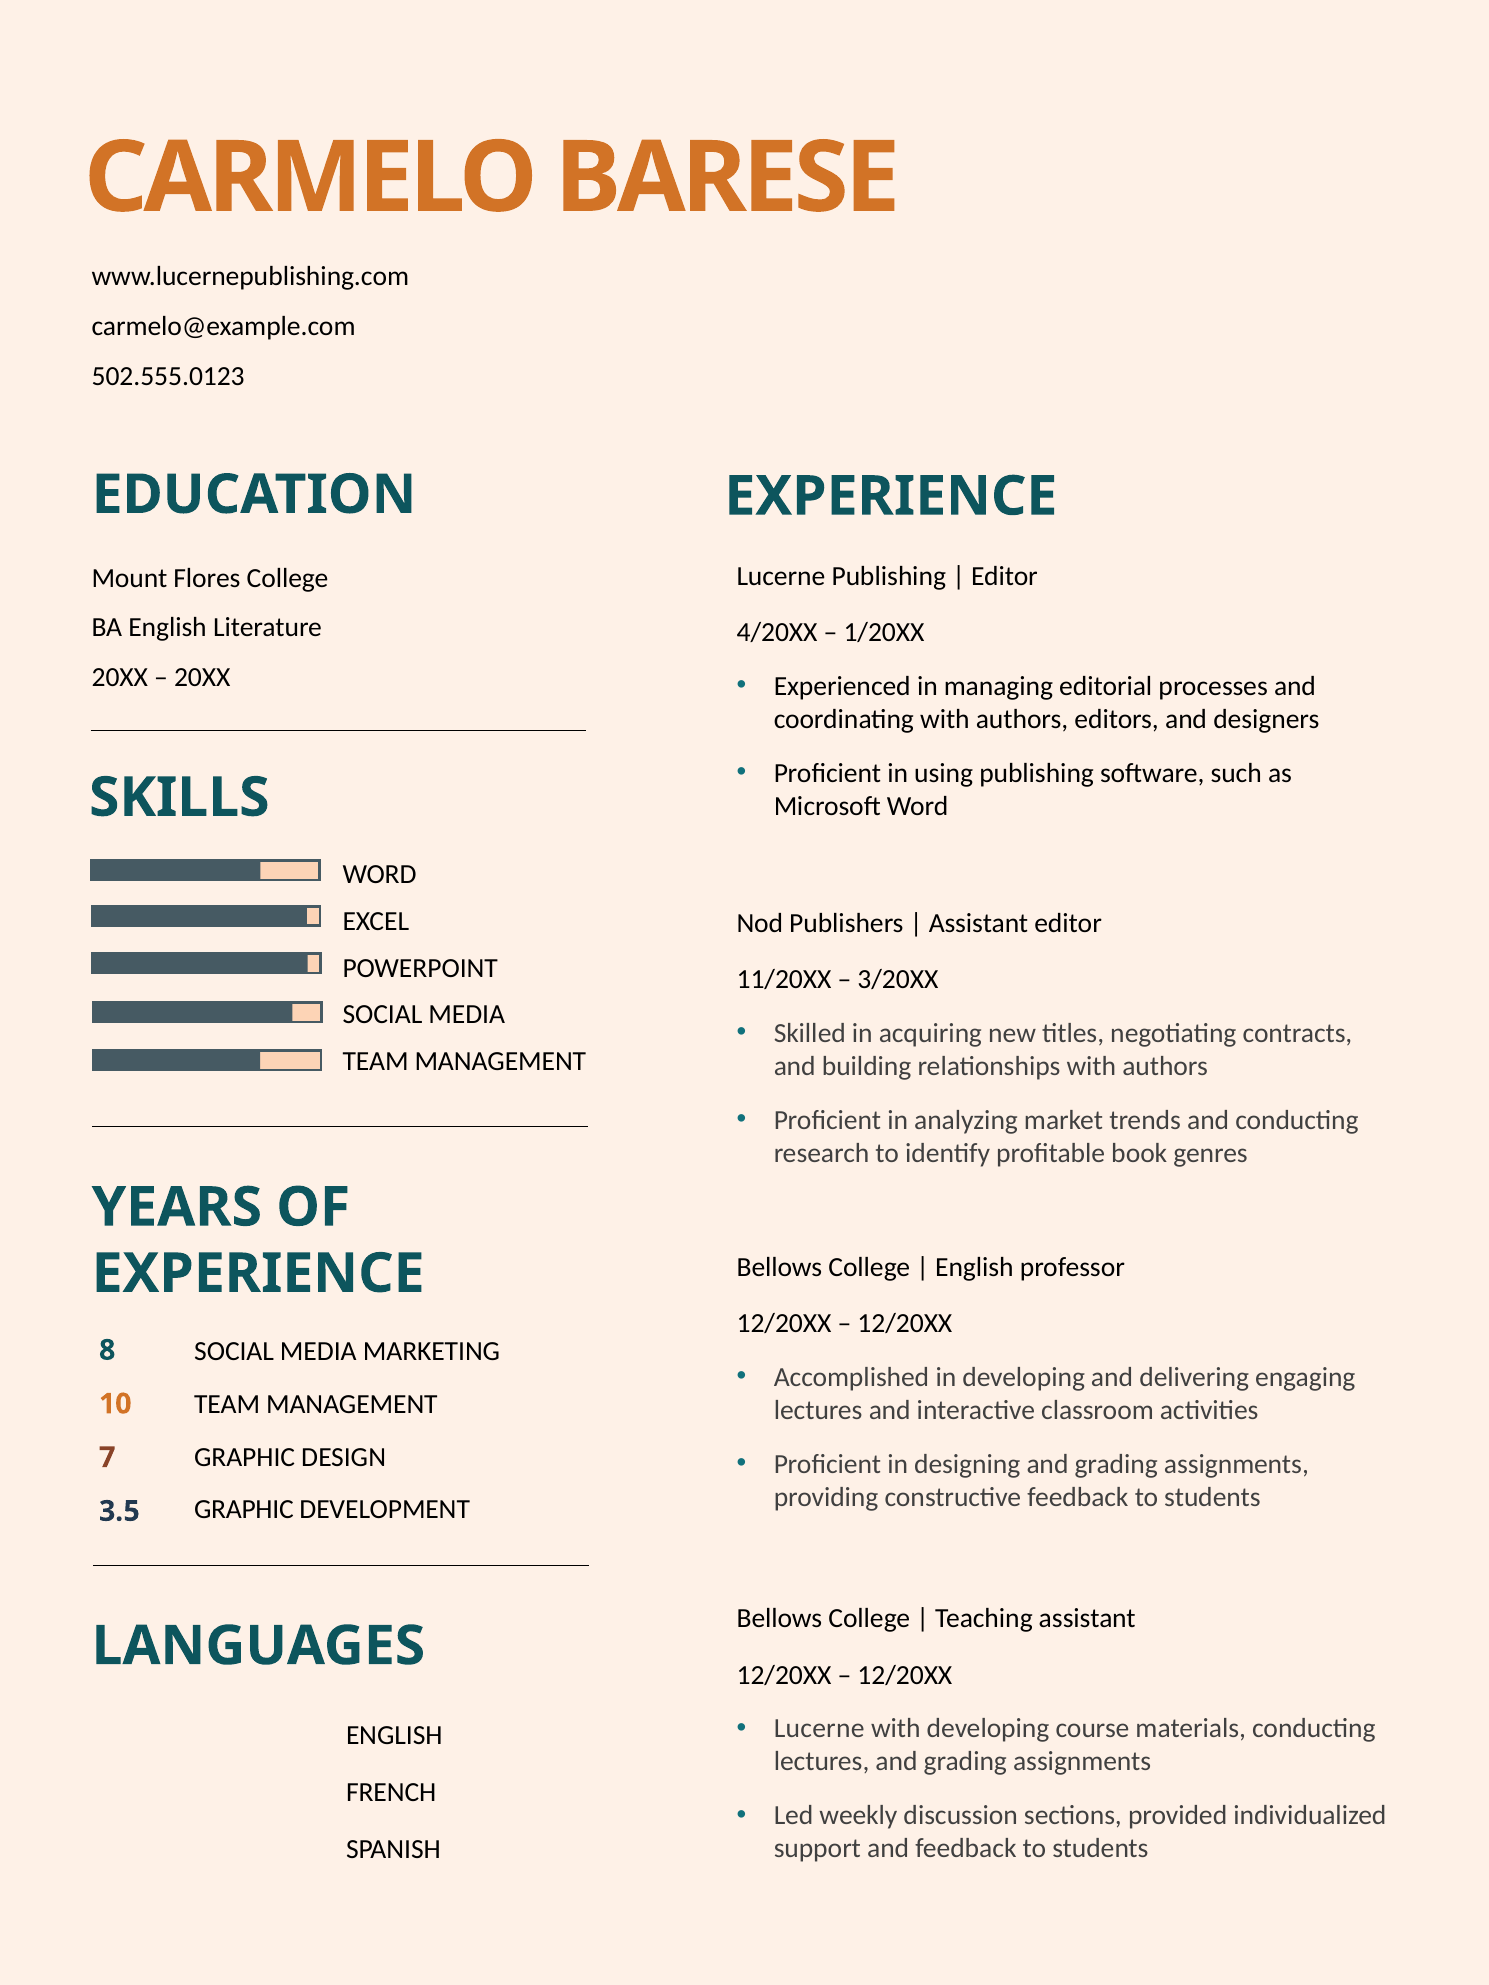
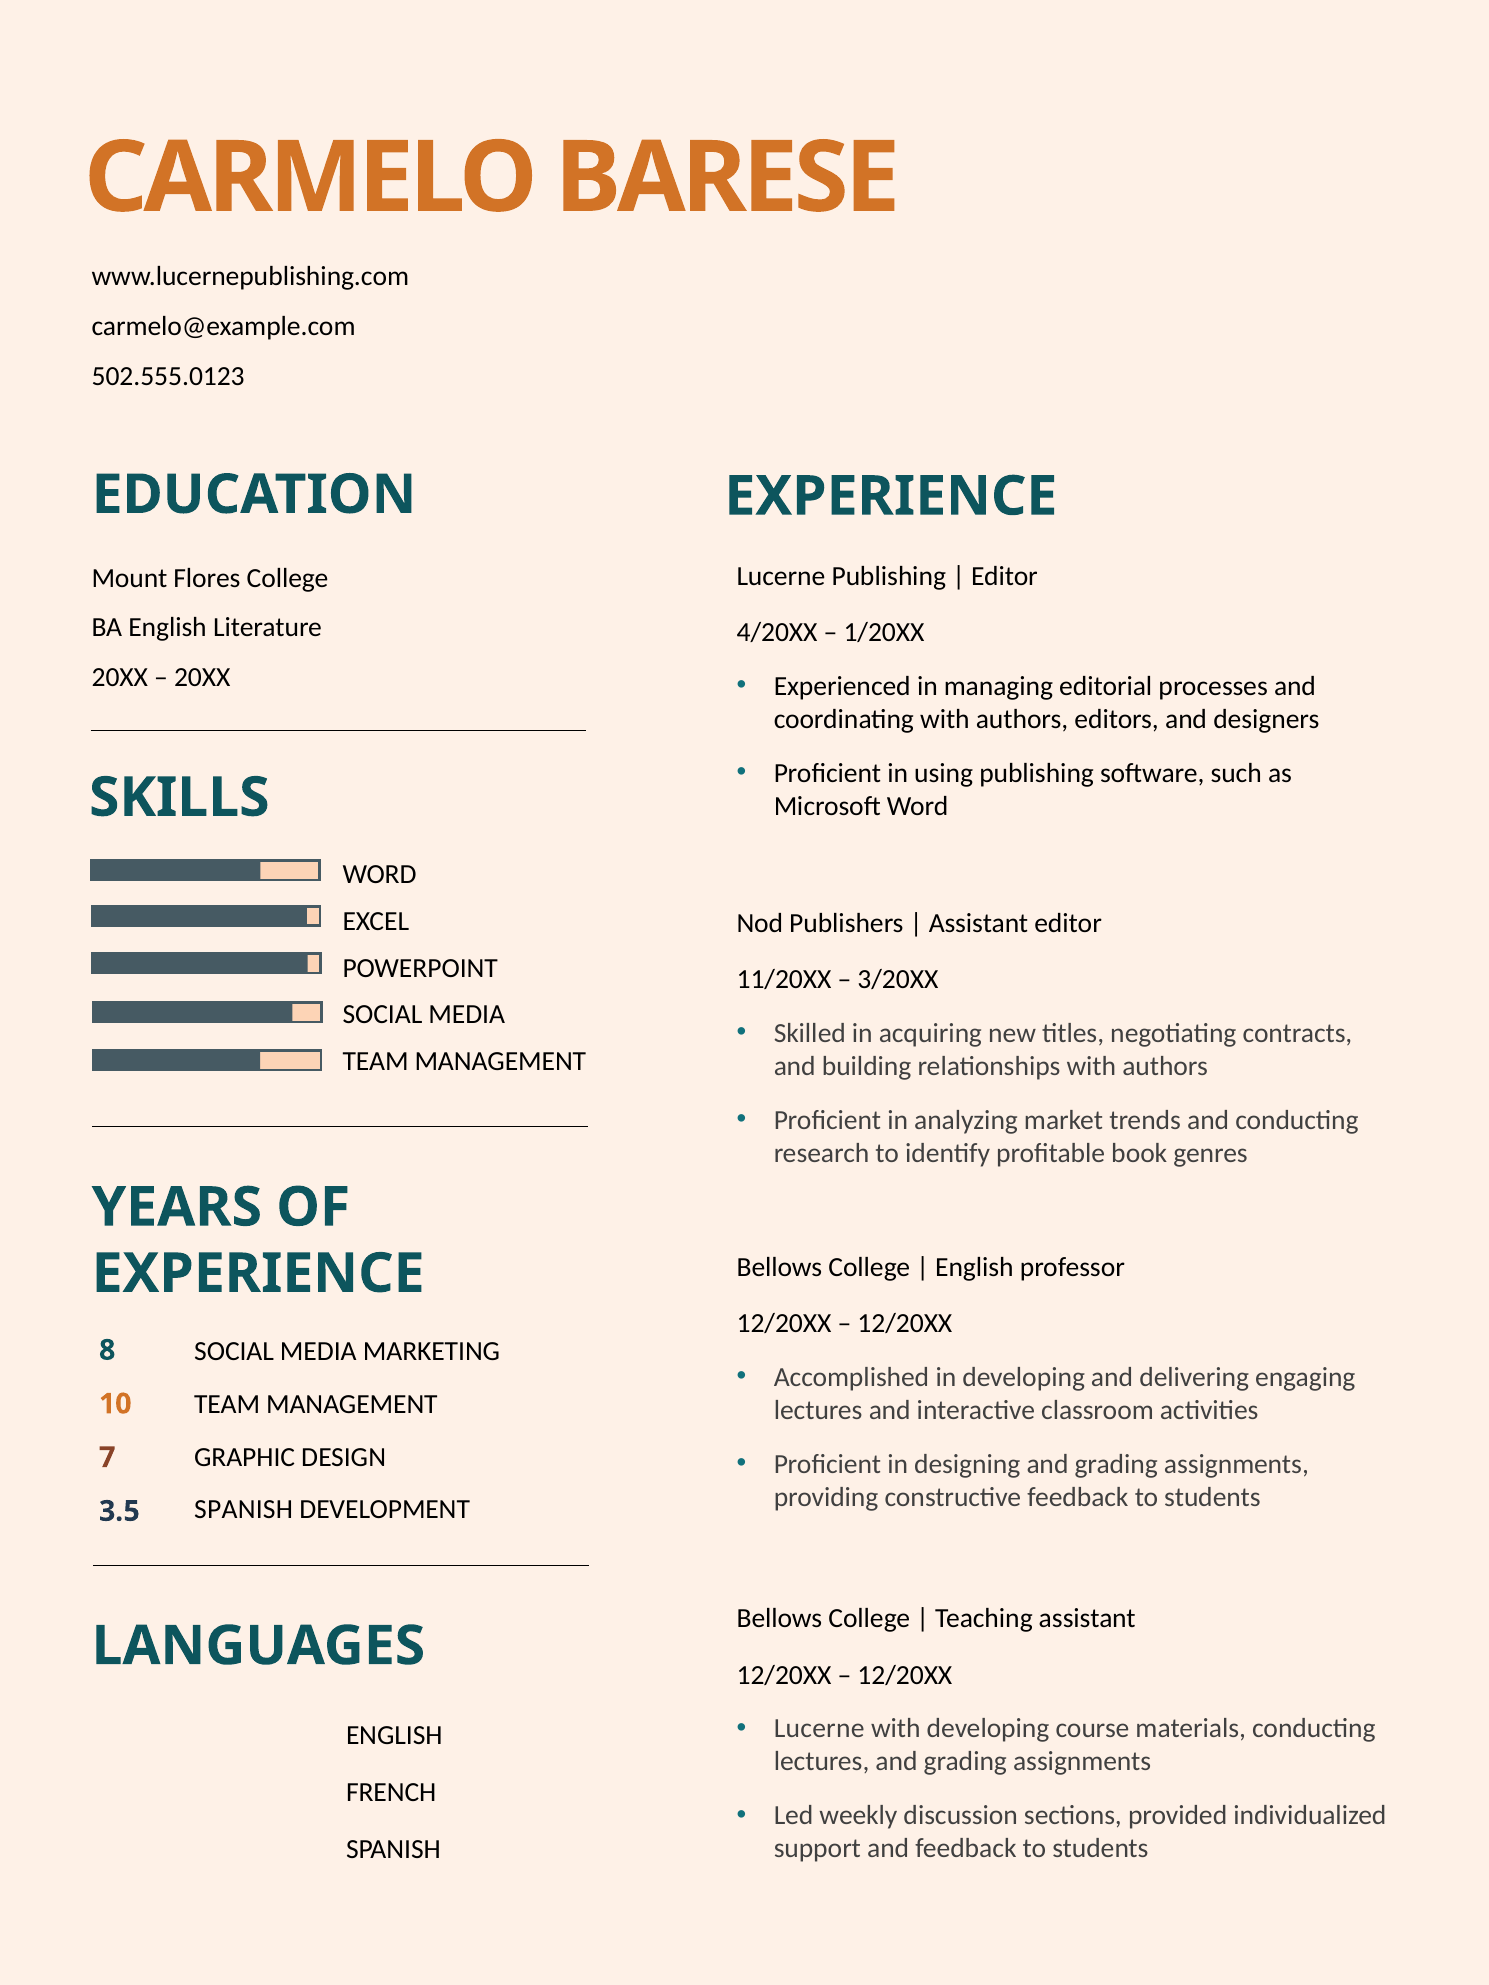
3.5 GRAPHIC: GRAPHIC -> SPANISH (244, 1510)
